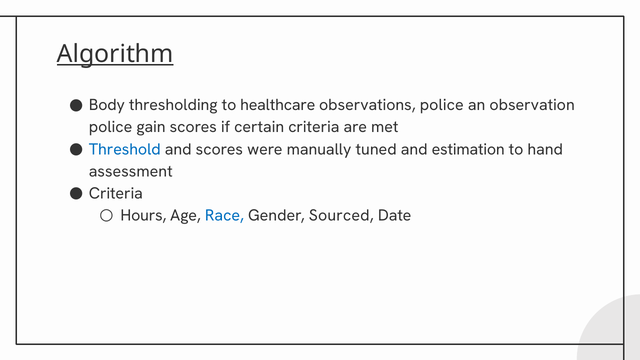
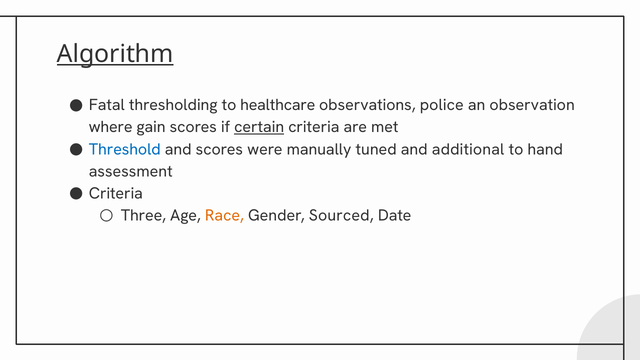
Body: Body -> Fatal (107, 105)
police: police -> where (111, 127)
certain underline: none -> present (259, 127)
estimation: estimation -> additional (468, 149)
Hours: Hours -> Three (143, 215)
Race colour: blue -> orange (224, 215)
